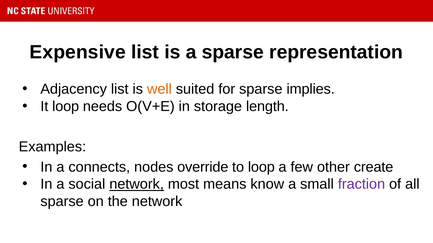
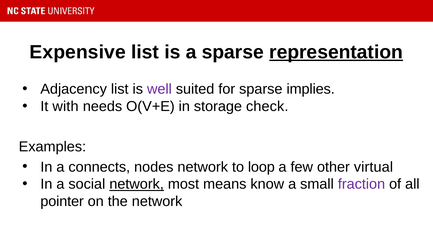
representation underline: none -> present (336, 52)
well colour: orange -> purple (159, 89)
It loop: loop -> with (66, 107)
length: length -> check (267, 107)
nodes override: override -> network (203, 167)
create: create -> virtual (373, 167)
sparse: sparse -> pointer (62, 202)
